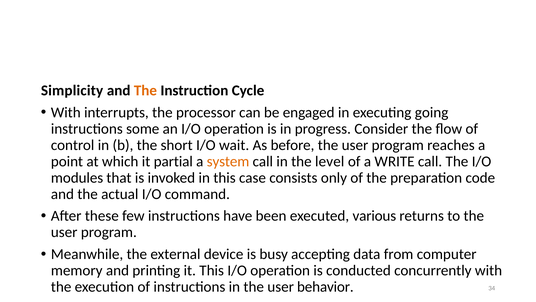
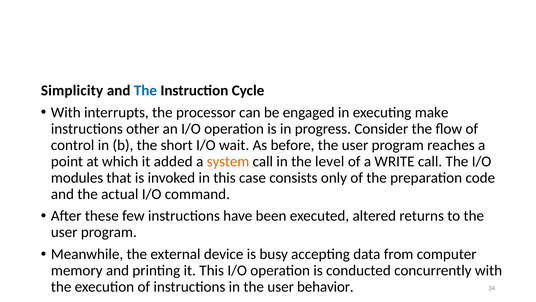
The colour: orange -> blue (145, 90)
going: going -> make (432, 112)
some: some -> other (143, 129)
partial: partial -> added (173, 161)
various: various -> altered (374, 216)
